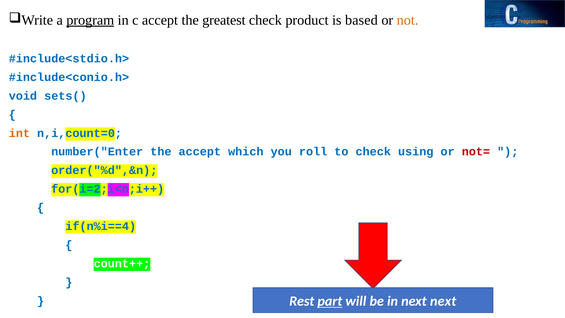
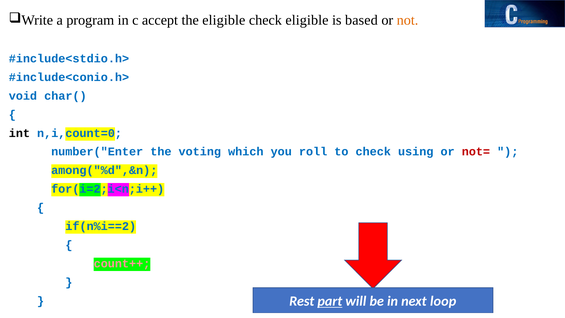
program underline: present -> none (90, 20)
the greatest: greatest -> eligible (224, 20)
check product: product -> eligible (307, 20)
sets(: sets( -> char( (65, 96)
int colour: orange -> black (19, 133)
the accept: accept -> voting (200, 152)
order("%d",&n: order("%d",&n -> among("%d",&n (104, 170)
if(n%i==4: if(n%i==4 -> if(n%i==2 (101, 226)
count++ colour: white -> pink (122, 263)
next next: next -> loop (443, 301)
